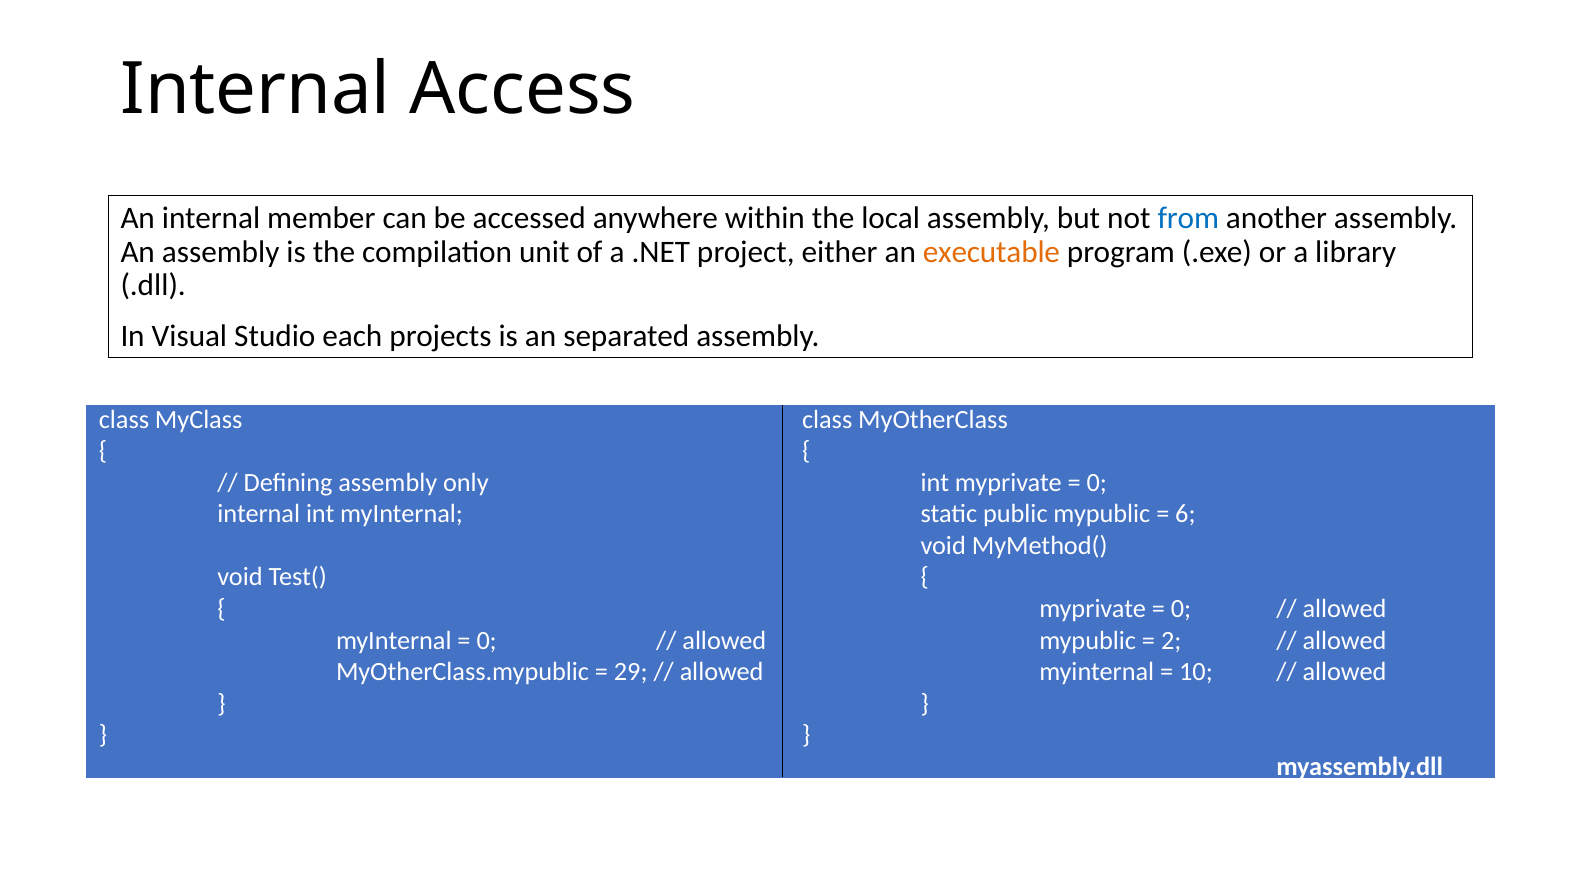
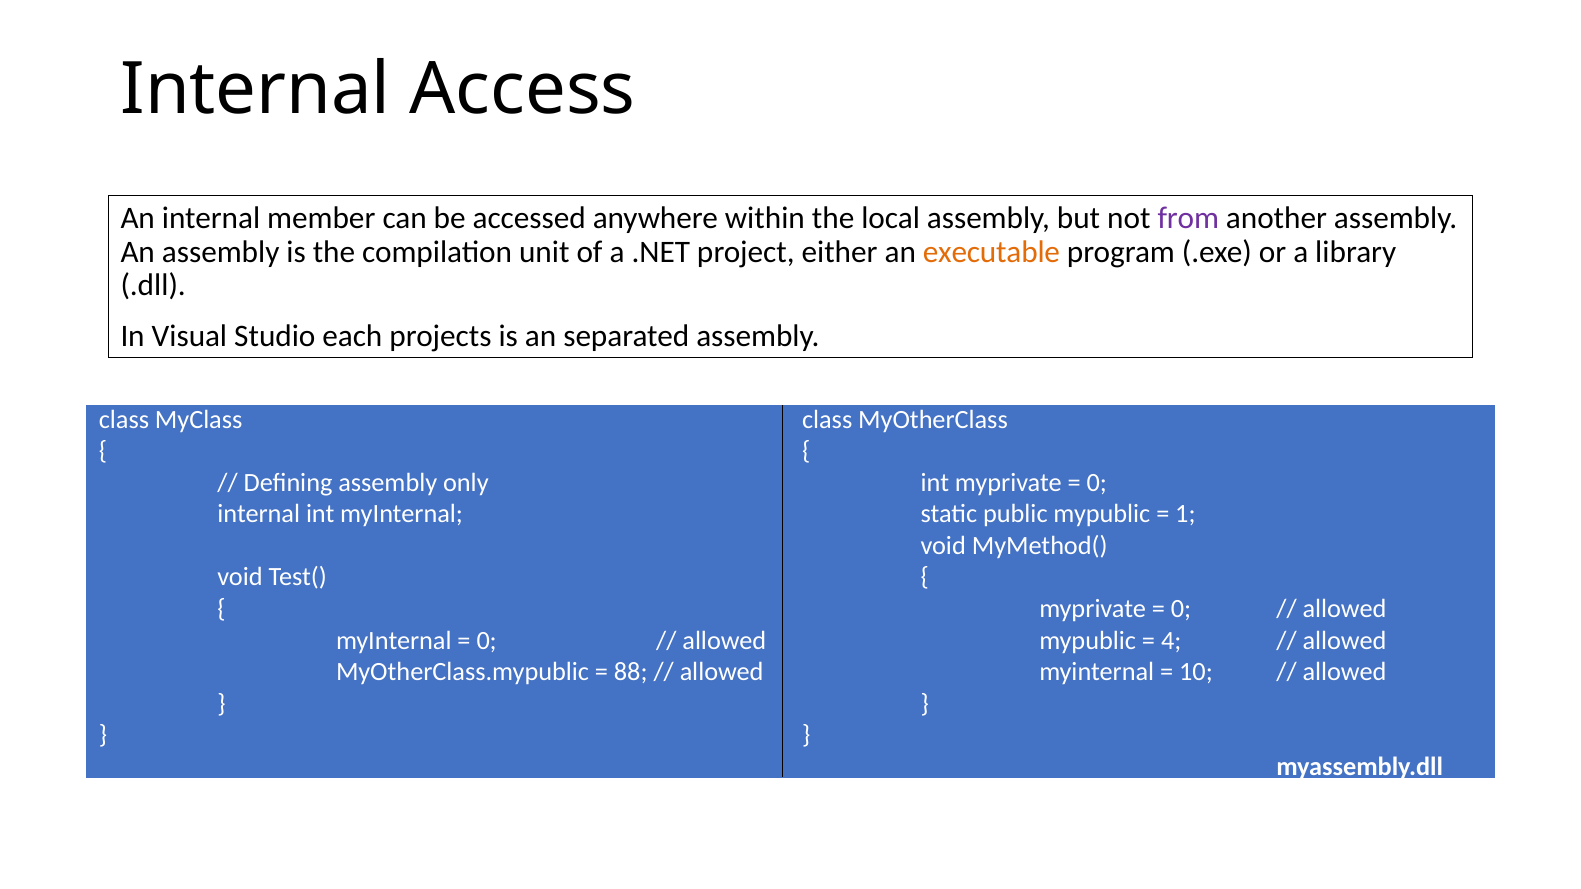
from colour: blue -> purple (1188, 218)
6: 6 -> 1 (1185, 514)
2: 2 -> 4 (1171, 641)
29: 29 -> 88 (631, 672)
